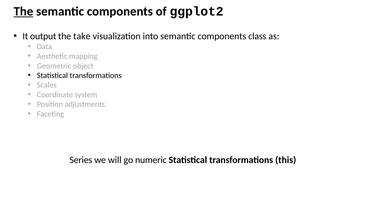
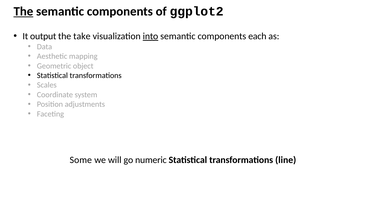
into underline: none -> present (150, 36)
class: class -> each (257, 36)
Series: Series -> Some (81, 160)
this: this -> line (286, 160)
